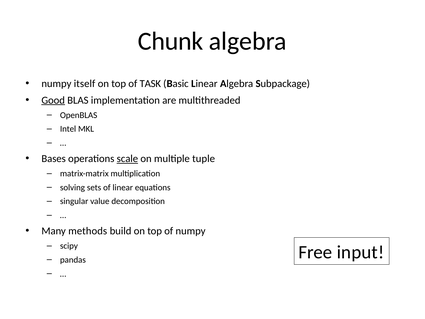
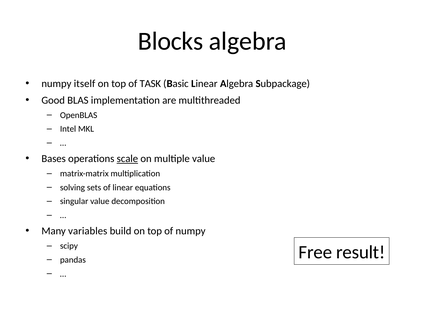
Chunk: Chunk -> Blocks (171, 41)
Good underline: present -> none (53, 100)
multiple tuple: tuple -> value (204, 158)
methods: methods -> variables (88, 231)
input: input -> result (361, 252)
